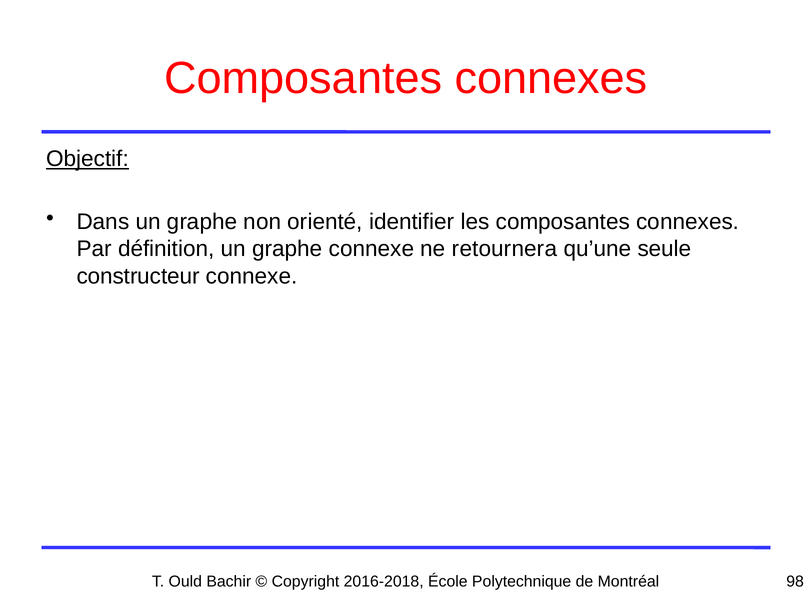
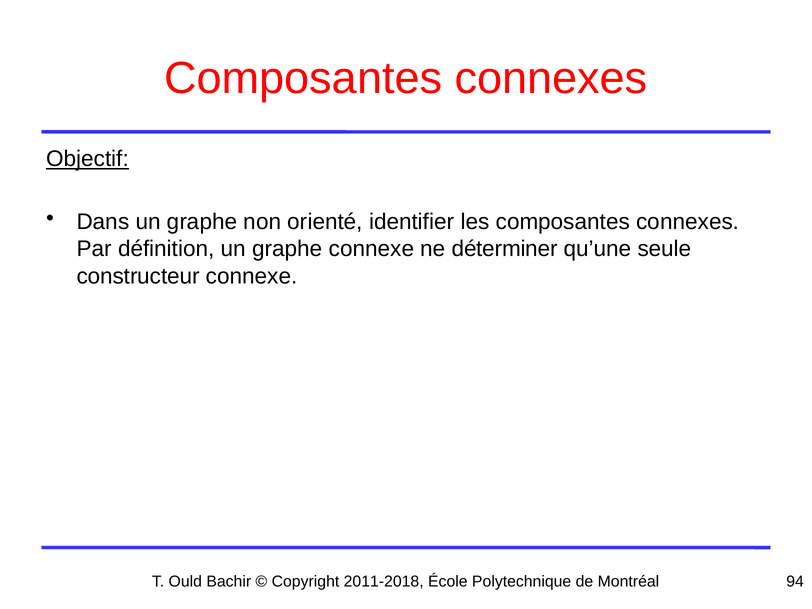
retournera: retournera -> déterminer (505, 249)
2016-2018: 2016-2018 -> 2011-2018 (384, 581)
98: 98 -> 94 (795, 581)
